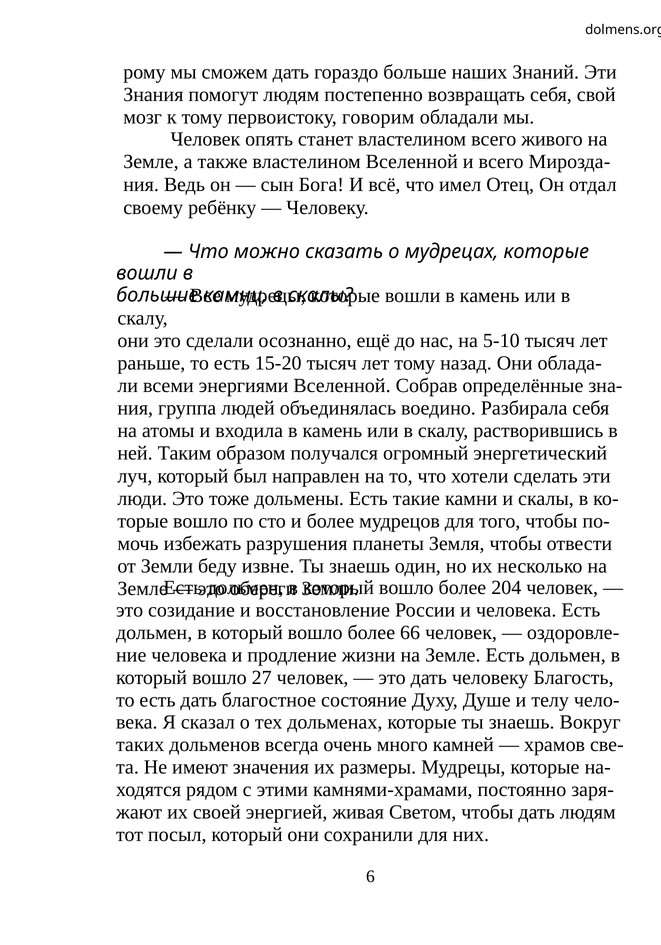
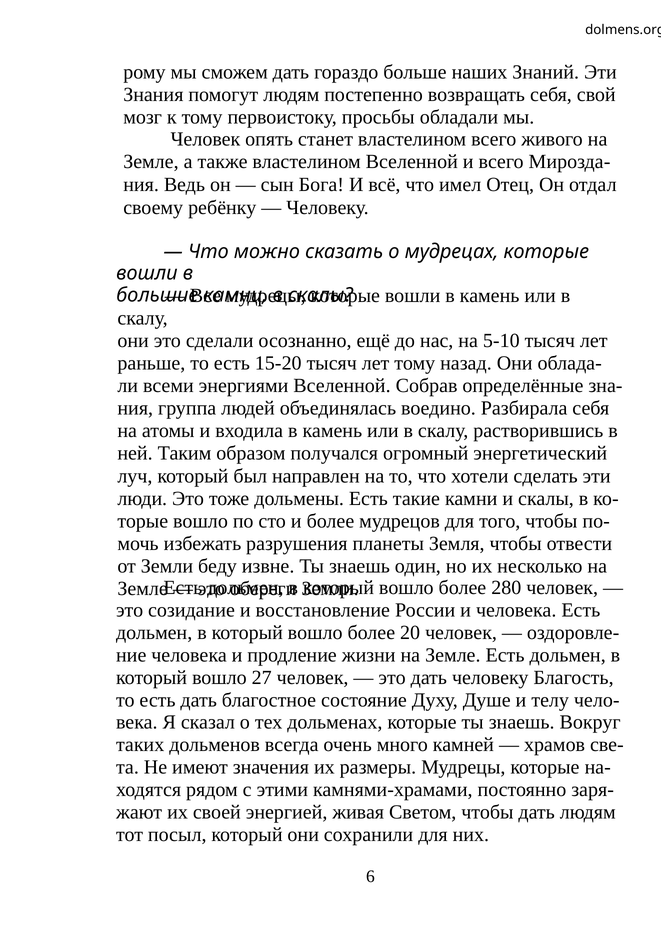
говорим: говорим -> просьбы (378, 117)
204: 204 -> 280 (506, 588)
66: 66 -> 20 (410, 632)
